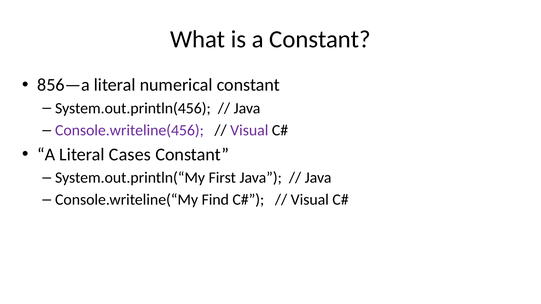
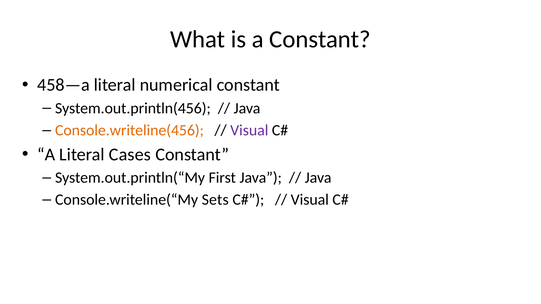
856—a: 856—a -> 458—a (64, 85)
Console.writeline(456 colour: purple -> orange (129, 131)
Find: Find -> Sets (215, 200)
